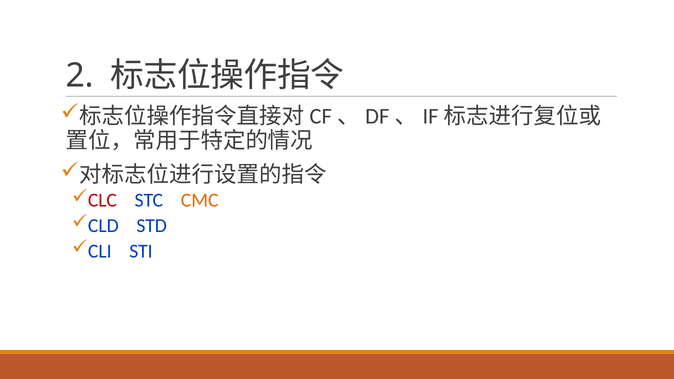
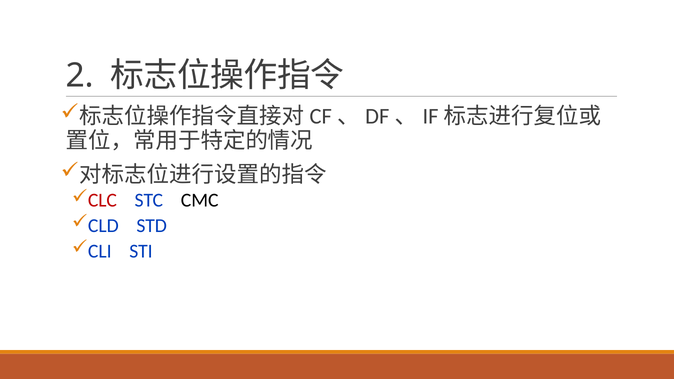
CMC colour: orange -> black (200, 201)
